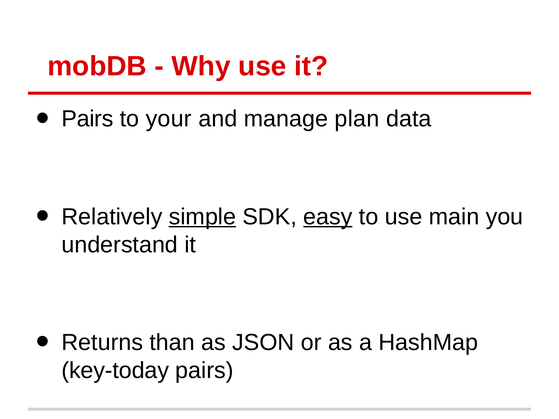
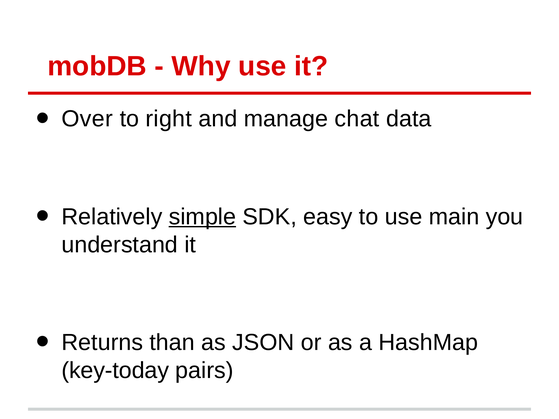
Pairs: Pairs -> Over (87, 119)
your: your -> right (169, 119)
plan: plan -> chat (357, 119)
easy underline: present -> none (328, 217)
